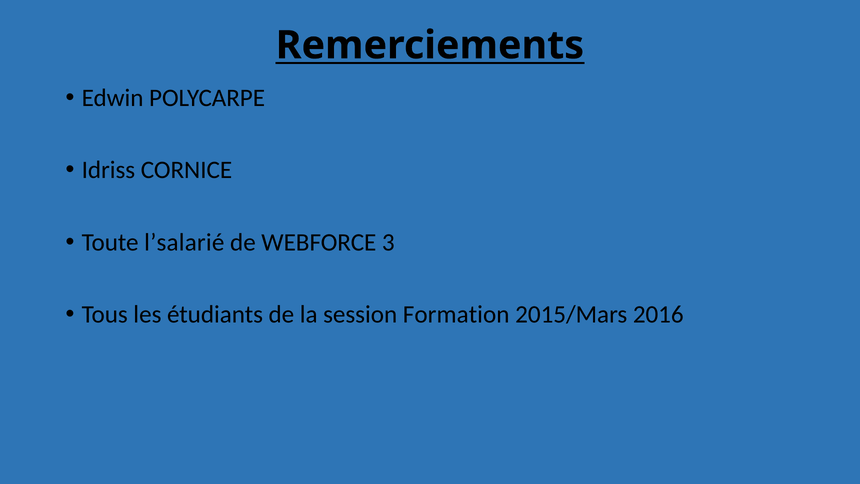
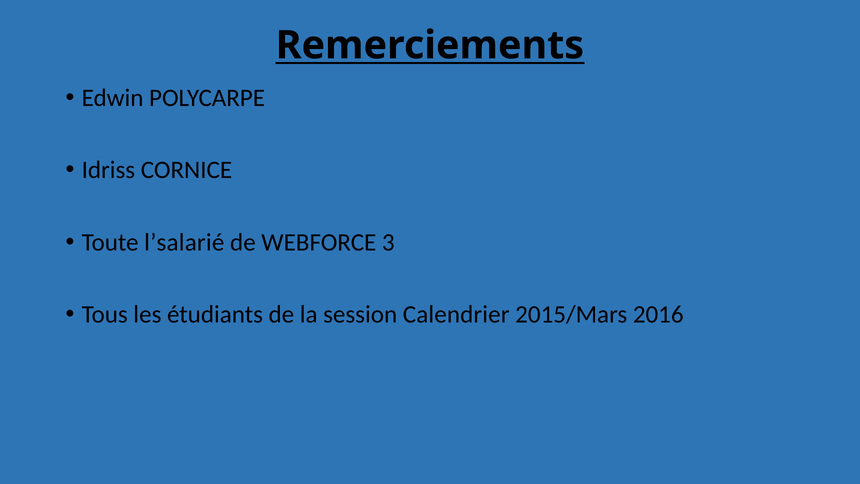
Formation: Formation -> Calendrier (456, 314)
